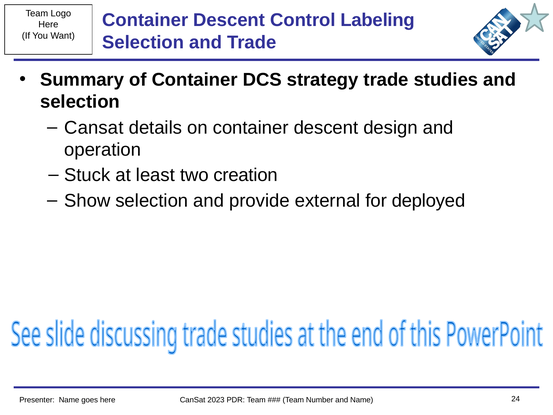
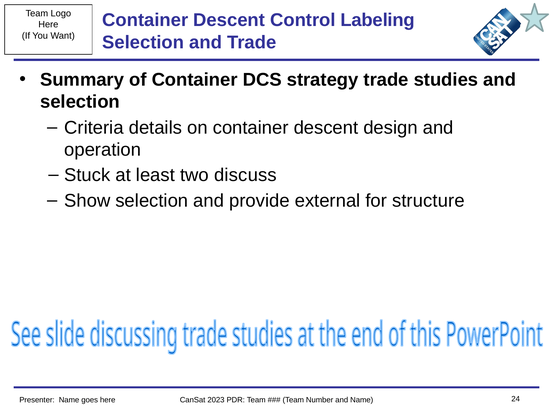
Cansat: Cansat -> Criteria (94, 128)
creation: creation -> discuss (245, 175)
deployed: deployed -> structure (428, 201)
